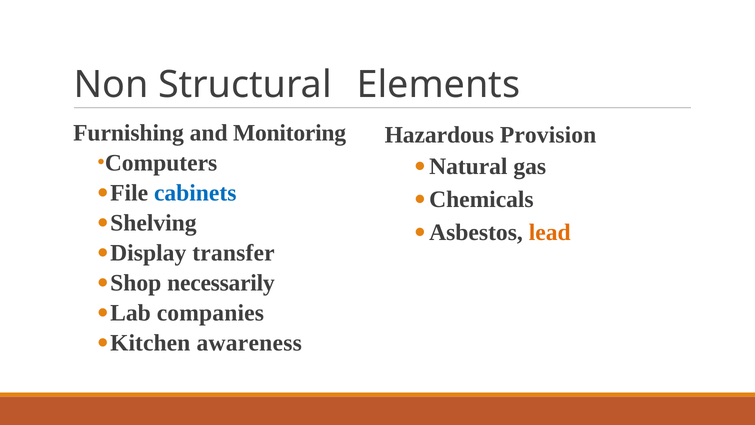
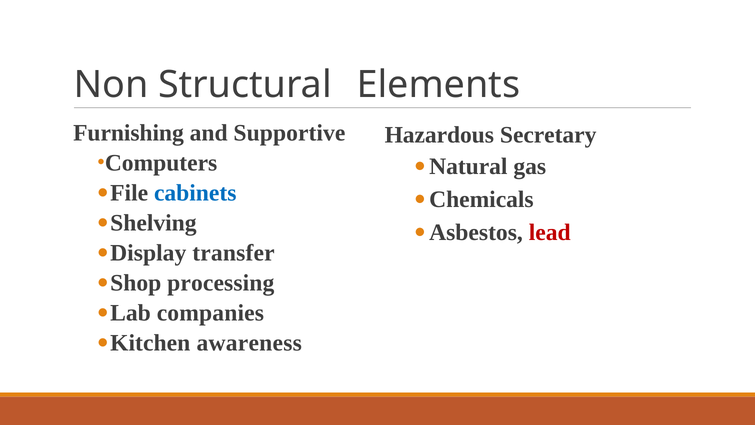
Monitoring: Monitoring -> Supportive (289, 133)
Provision: Provision -> Secretary (548, 135)
lead colour: orange -> red (550, 232)
necessarily: necessarily -> processing (221, 283)
